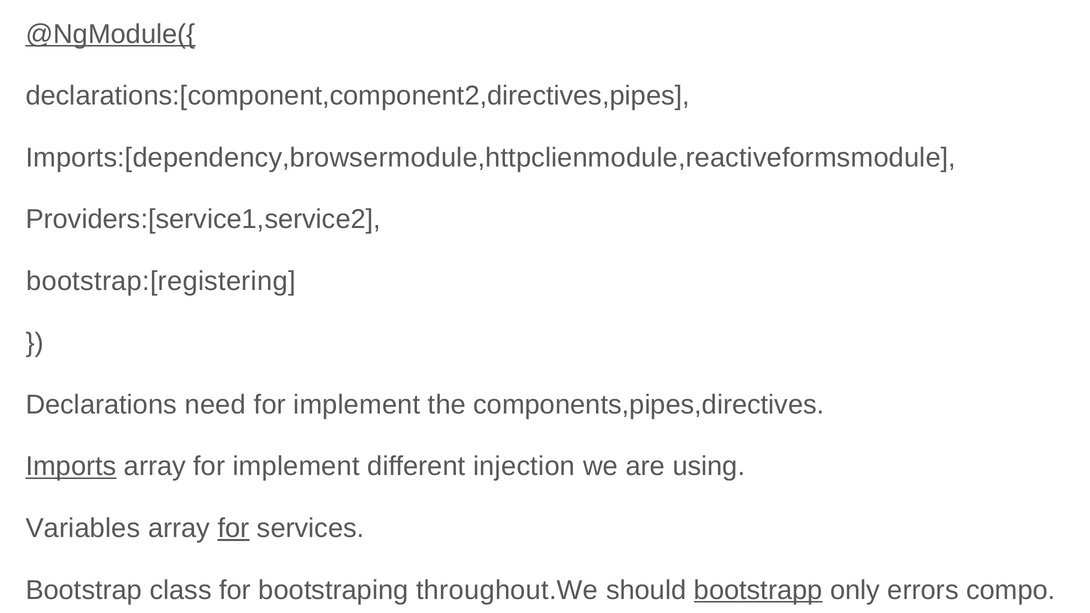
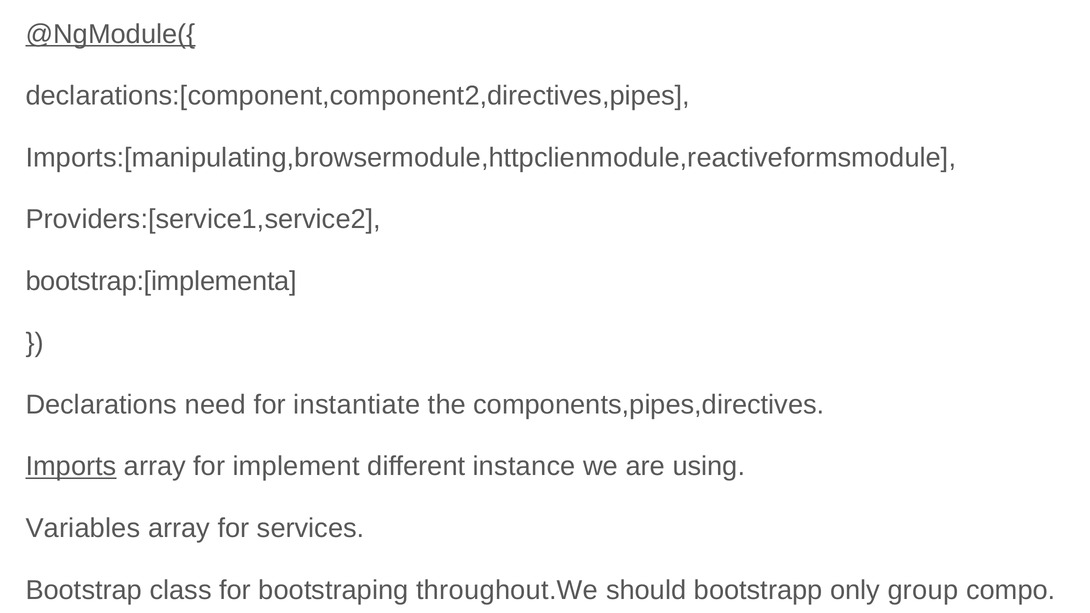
Imports:[dependency,browsermodule,httpclienmodule,reactiveformsmodule: Imports:[dependency,browsermodule,httpclienmodule,reactiveformsmodule -> Imports:[manipulating,browsermodule,httpclienmodule,reactiveformsmodule (491, 158)
bootstrap:[registering: bootstrap:[registering -> bootstrap:[implementa (161, 281)
implement: implement -> instantiate (357, 405)
injection: injection -> instance (524, 467)
for underline: present -> none (234, 528)
bootstrapp underline: present -> none (758, 590)
errors: errors -> group (923, 590)
